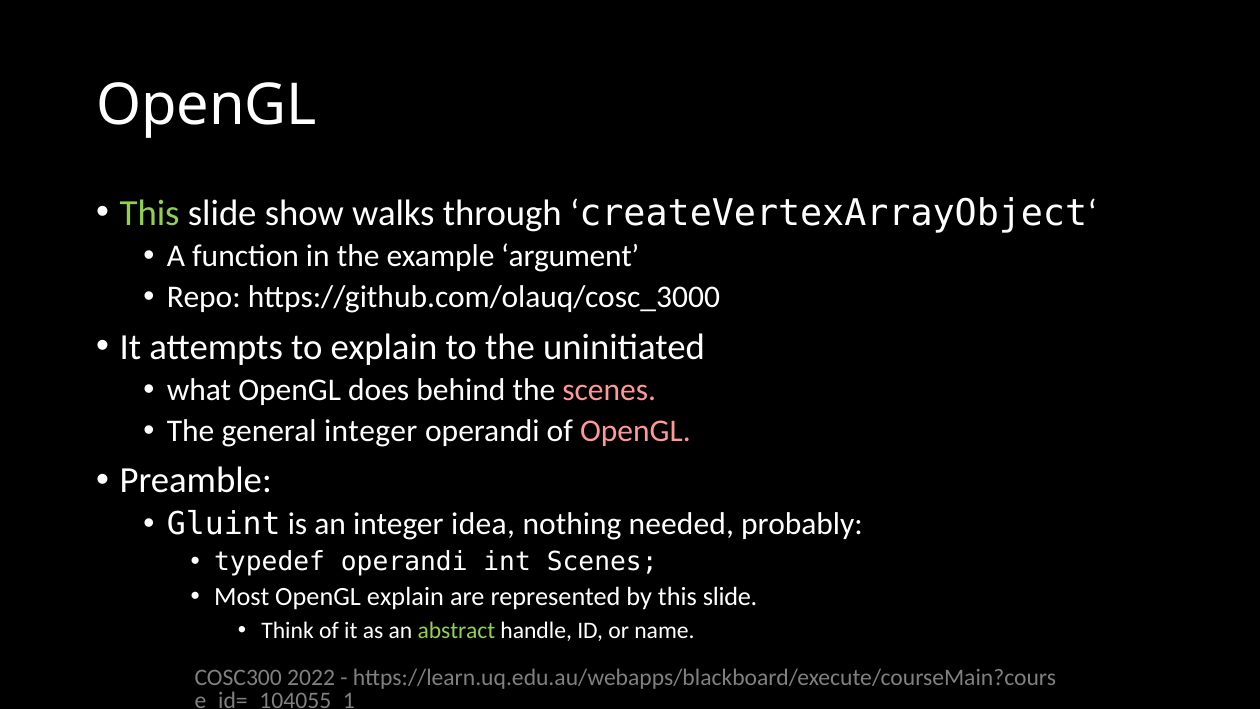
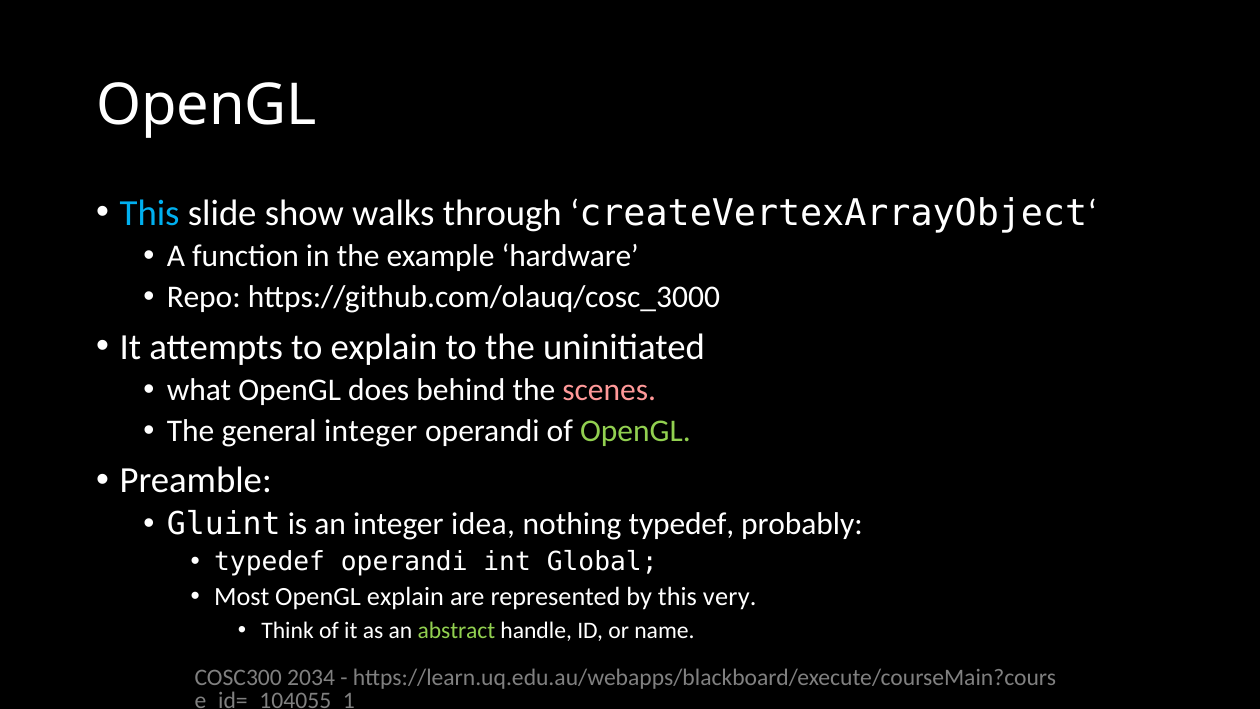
This colour: light green -> light blue (150, 213)
argument: argument -> hardware (570, 256)
OpenGL colour: pink -> light green (635, 431)
nothing needed: needed -> typedef (681, 524)
int Scenes: Scenes -> Global (602, 562)
by this slide: slide -> very (730, 597)
2022: 2022 -> 2034 (311, 677)
